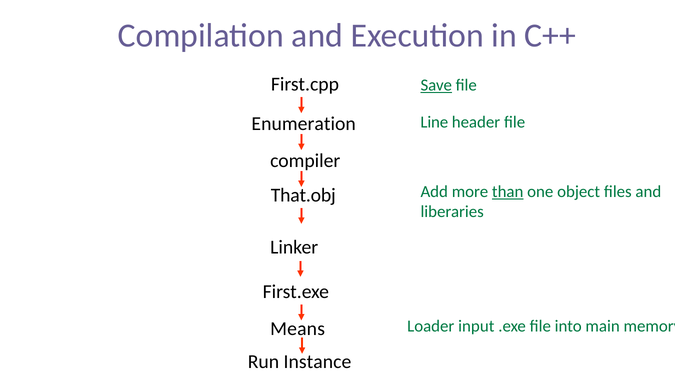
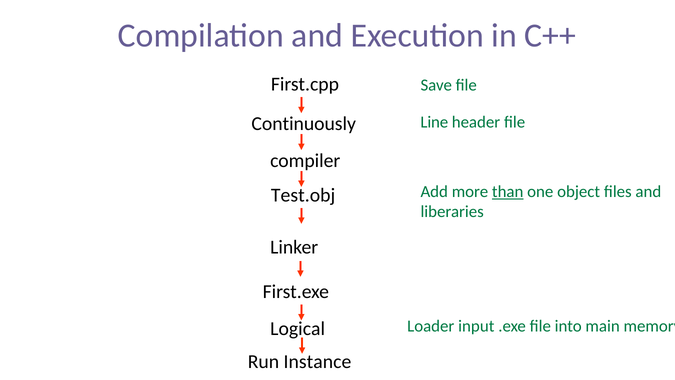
Save underline: present -> none (436, 85)
Enumeration: Enumeration -> Continuously (304, 124)
That.obj: That.obj -> Test.obj (303, 195)
Means: Means -> Logical (298, 328)
